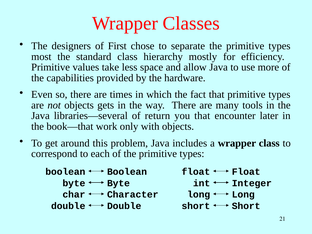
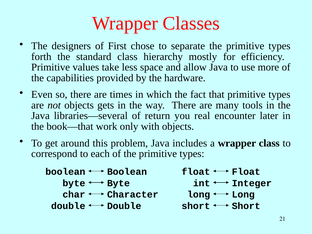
most: most -> forth (41, 57)
you that: that -> real (202, 116)
